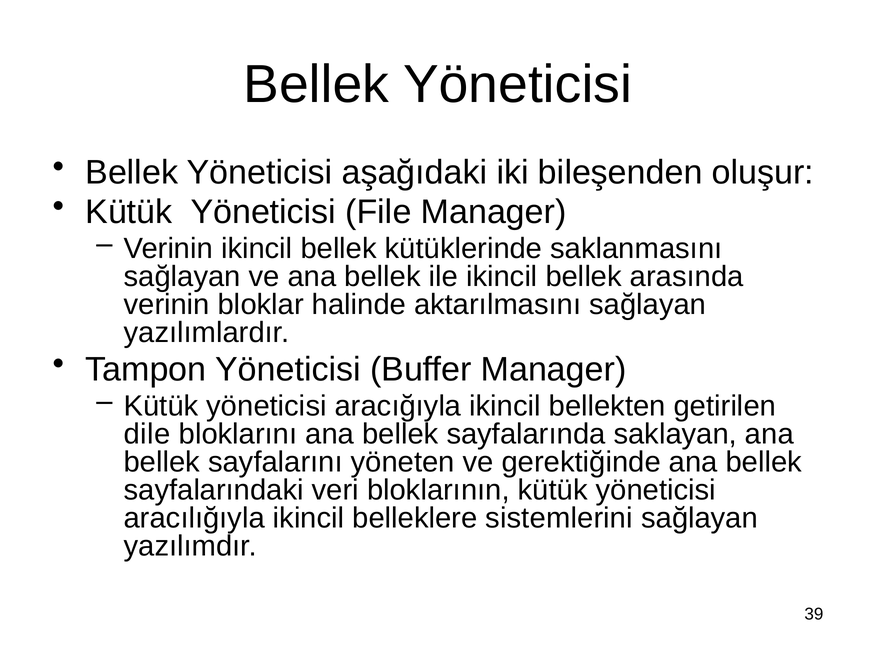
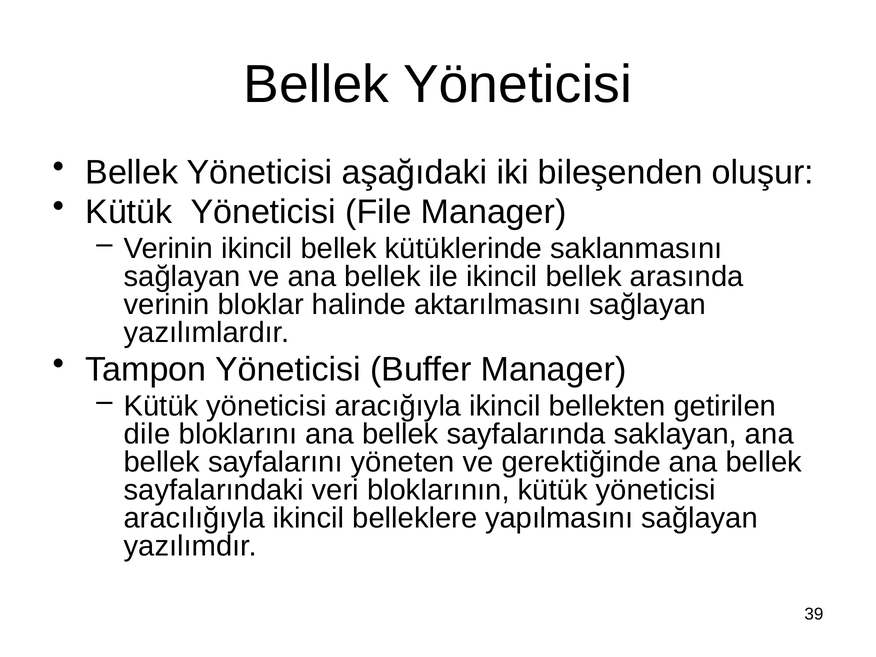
sistemlerini: sistemlerini -> yapılmasını (559, 518)
